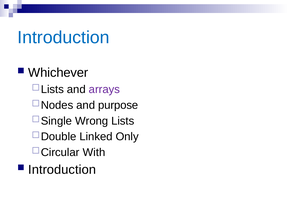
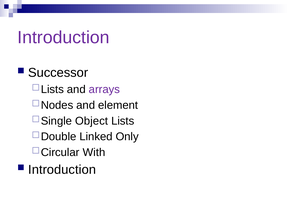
Introduction colour: blue -> purple (63, 37)
Whichever: Whichever -> Successor (58, 73)
purpose: purpose -> element (118, 105)
Wrong: Wrong -> Object (92, 121)
